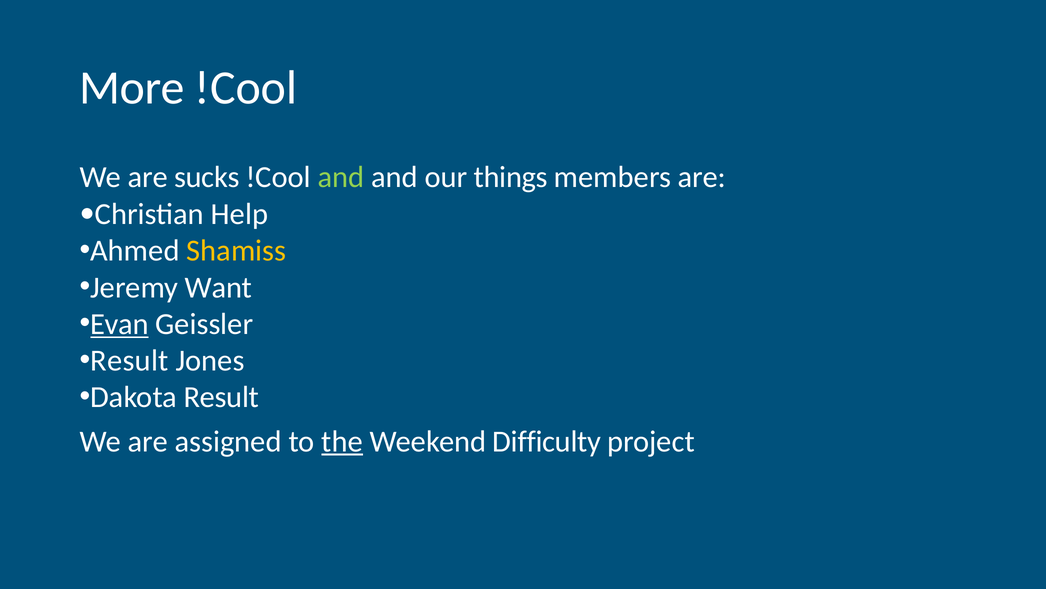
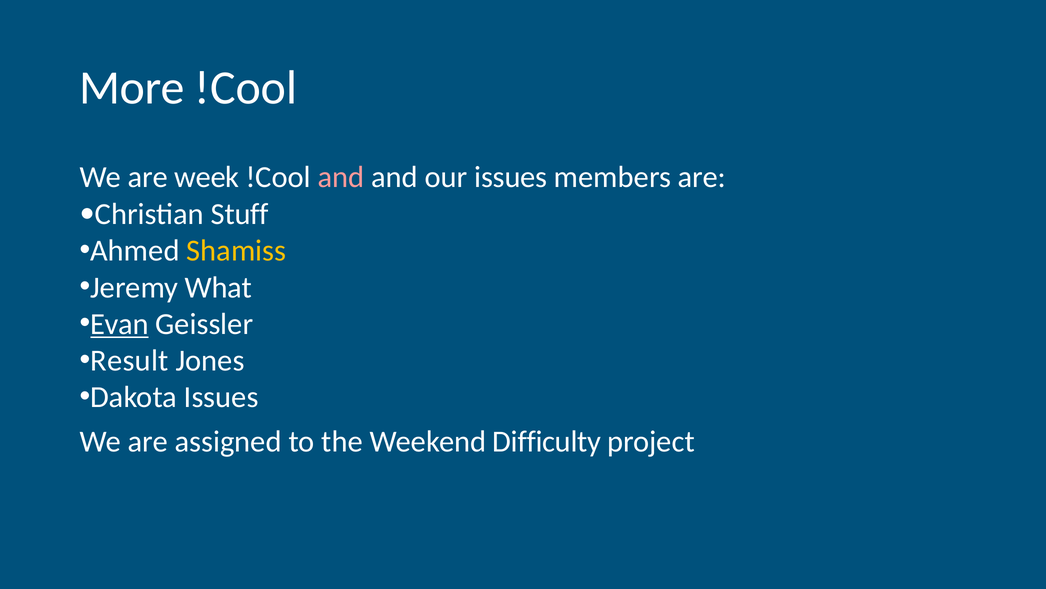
sucks: sucks -> week (207, 177)
and colour: light green -> pink (341, 177)
our things: things -> issues (511, 177)
Help: Help -> Stuff (240, 214)
Want: Want -> What (218, 287)
Dakota Result: Result -> Issues (221, 397)
the underline: present -> none (342, 441)
